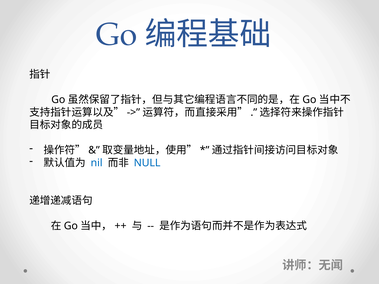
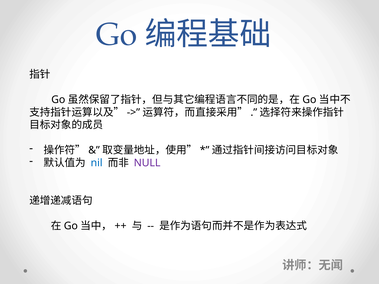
NULL colour: blue -> purple (147, 163)
